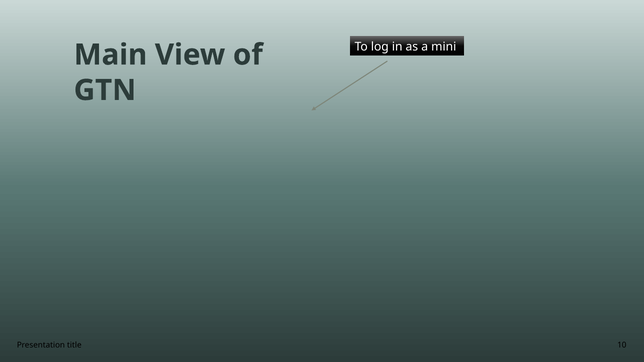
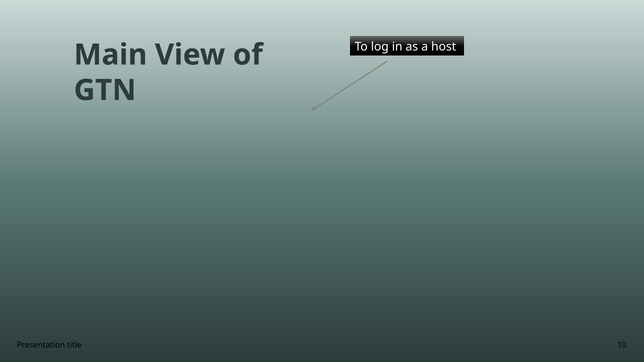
mini: mini -> host (444, 47)
